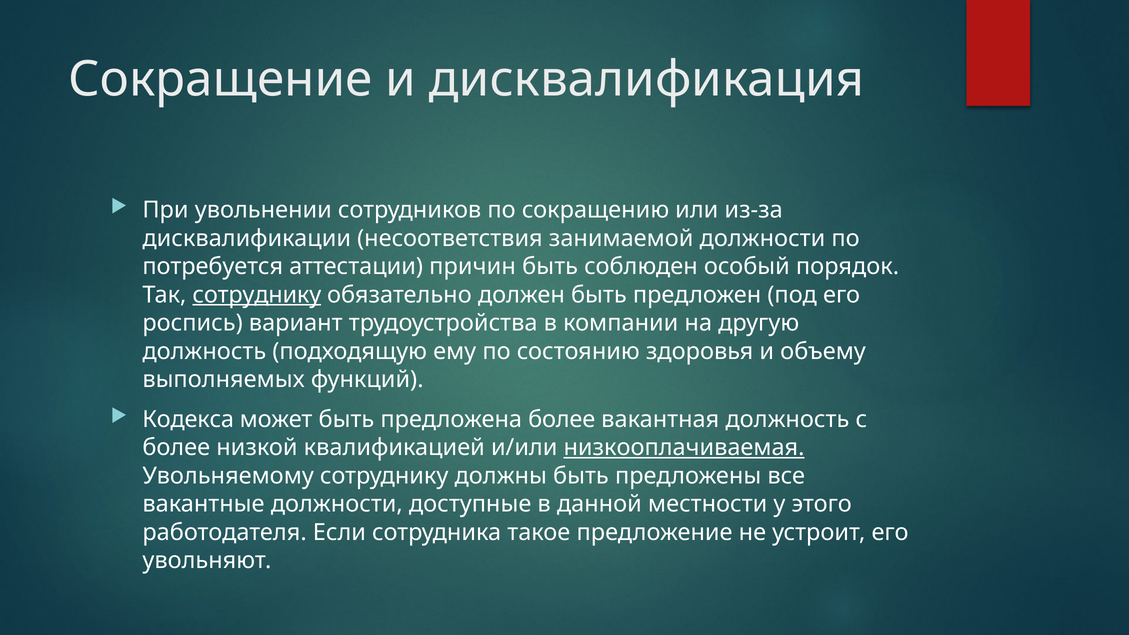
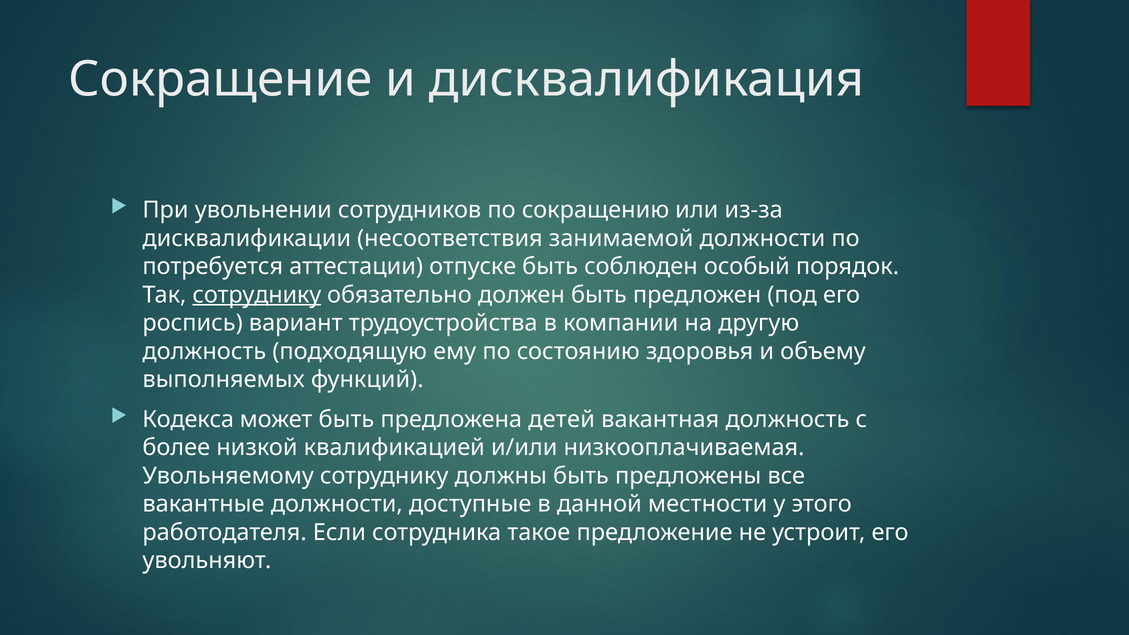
причин: причин -> отпуске (473, 267)
предложена более: более -> детей (562, 420)
низкооплачиваемая underline: present -> none (684, 448)
